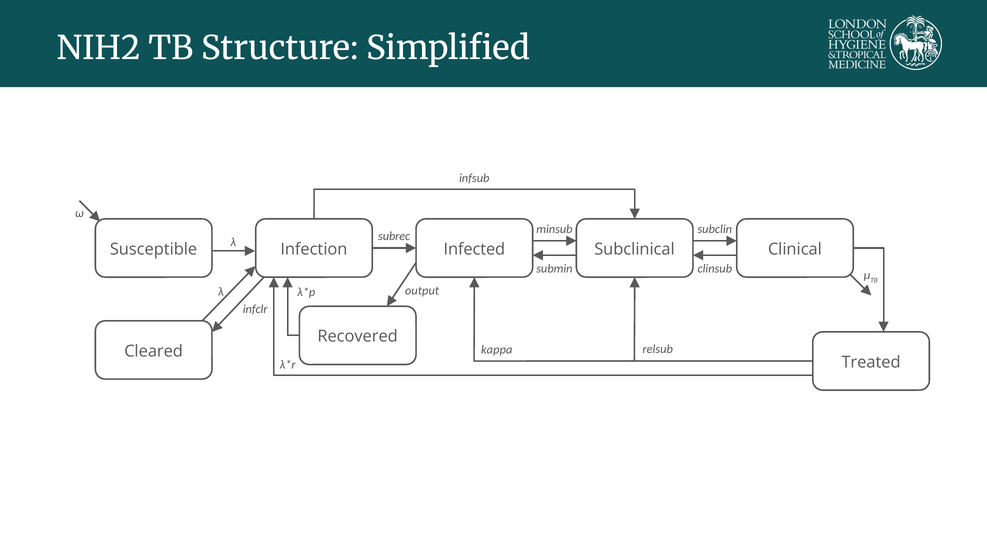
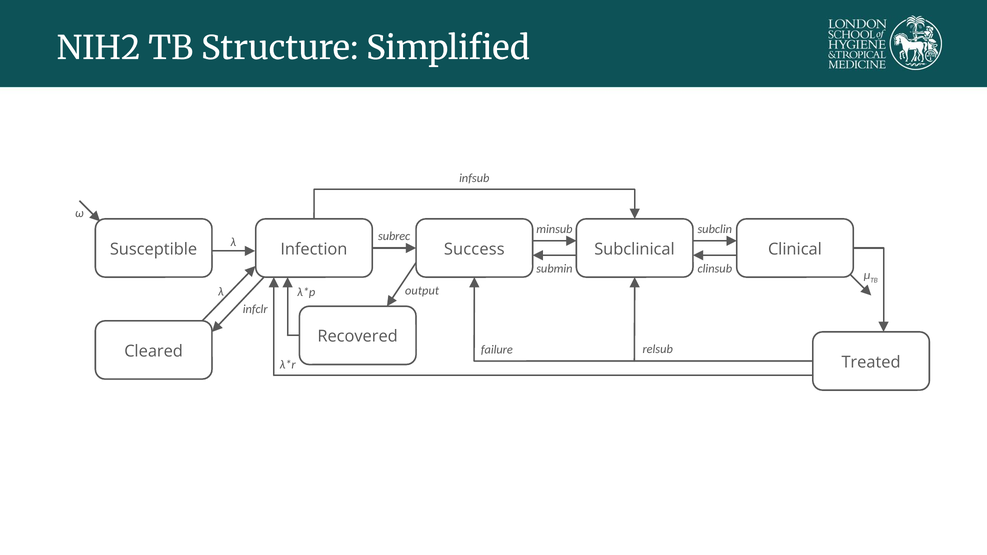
Infected: Infected -> Success (474, 249)
kappa: kappa -> failure (497, 350)
